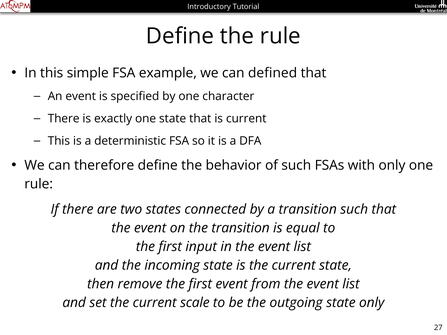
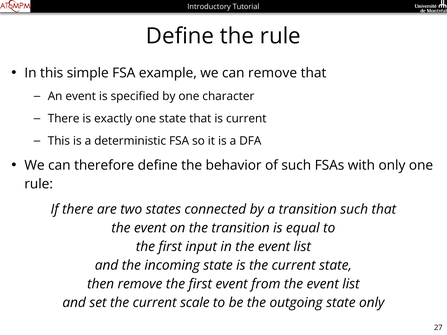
can defined: defined -> remove (273, 73)
